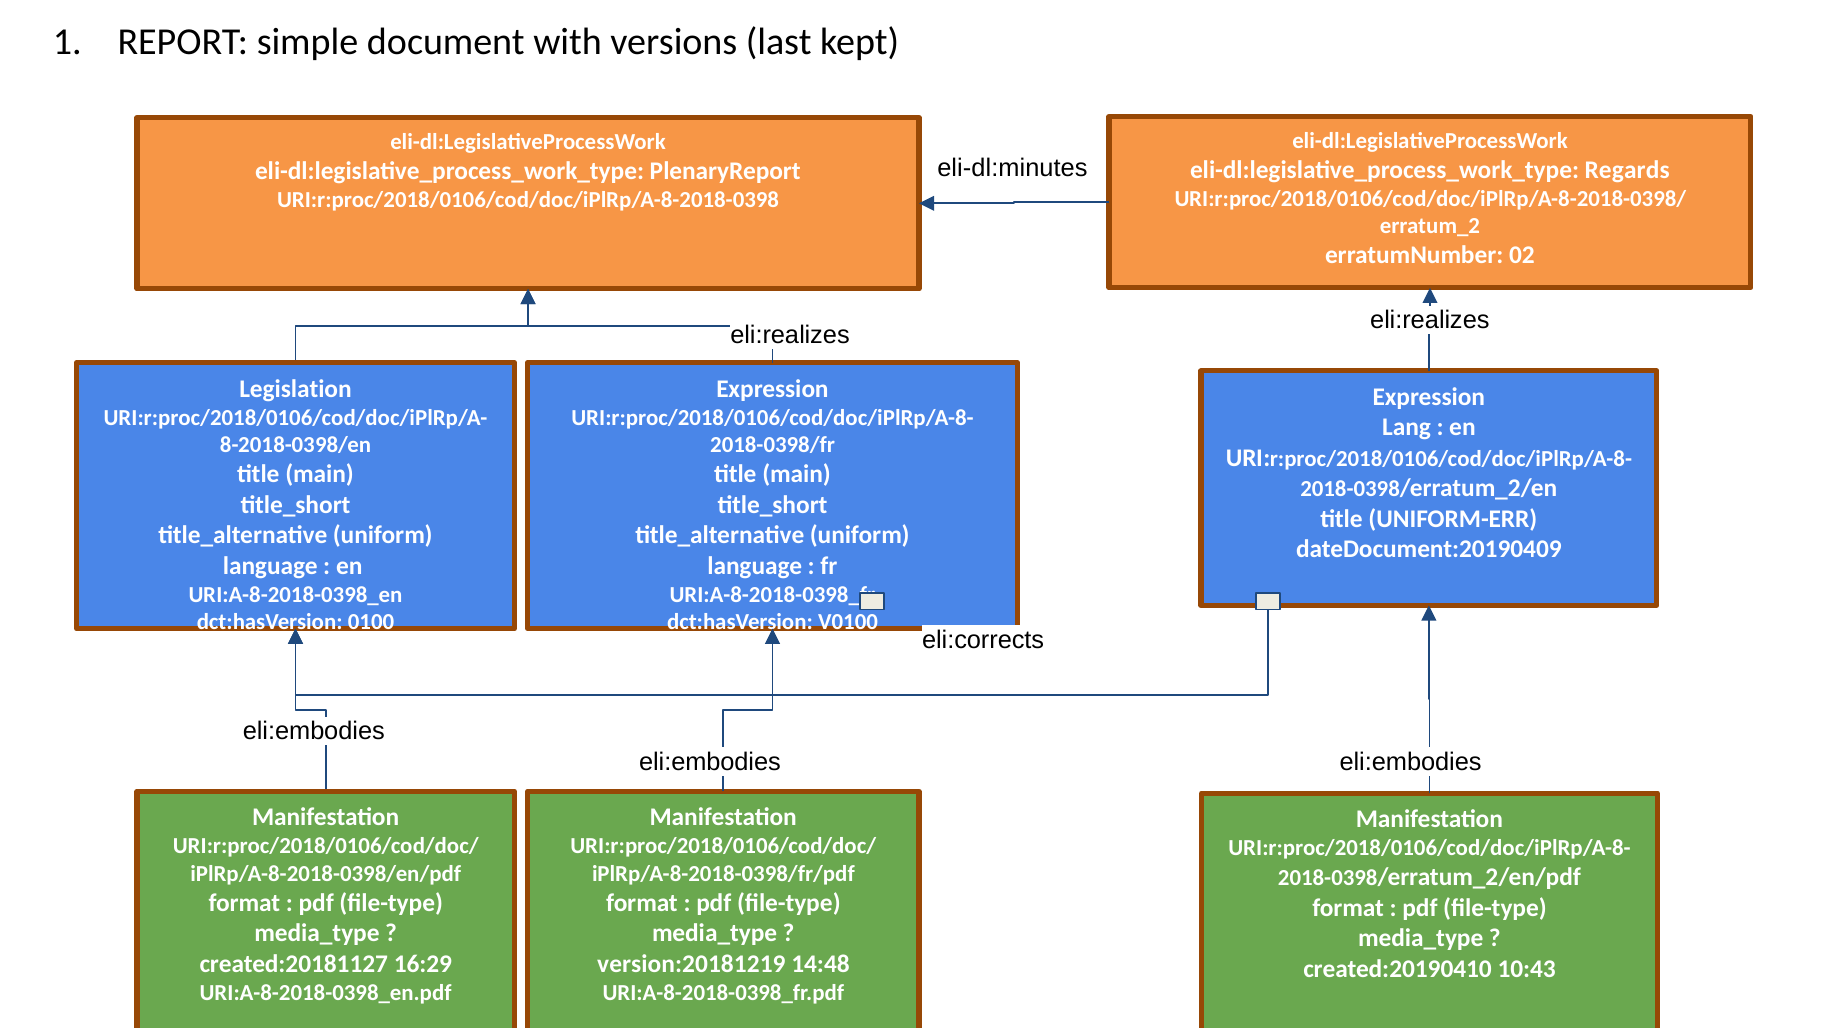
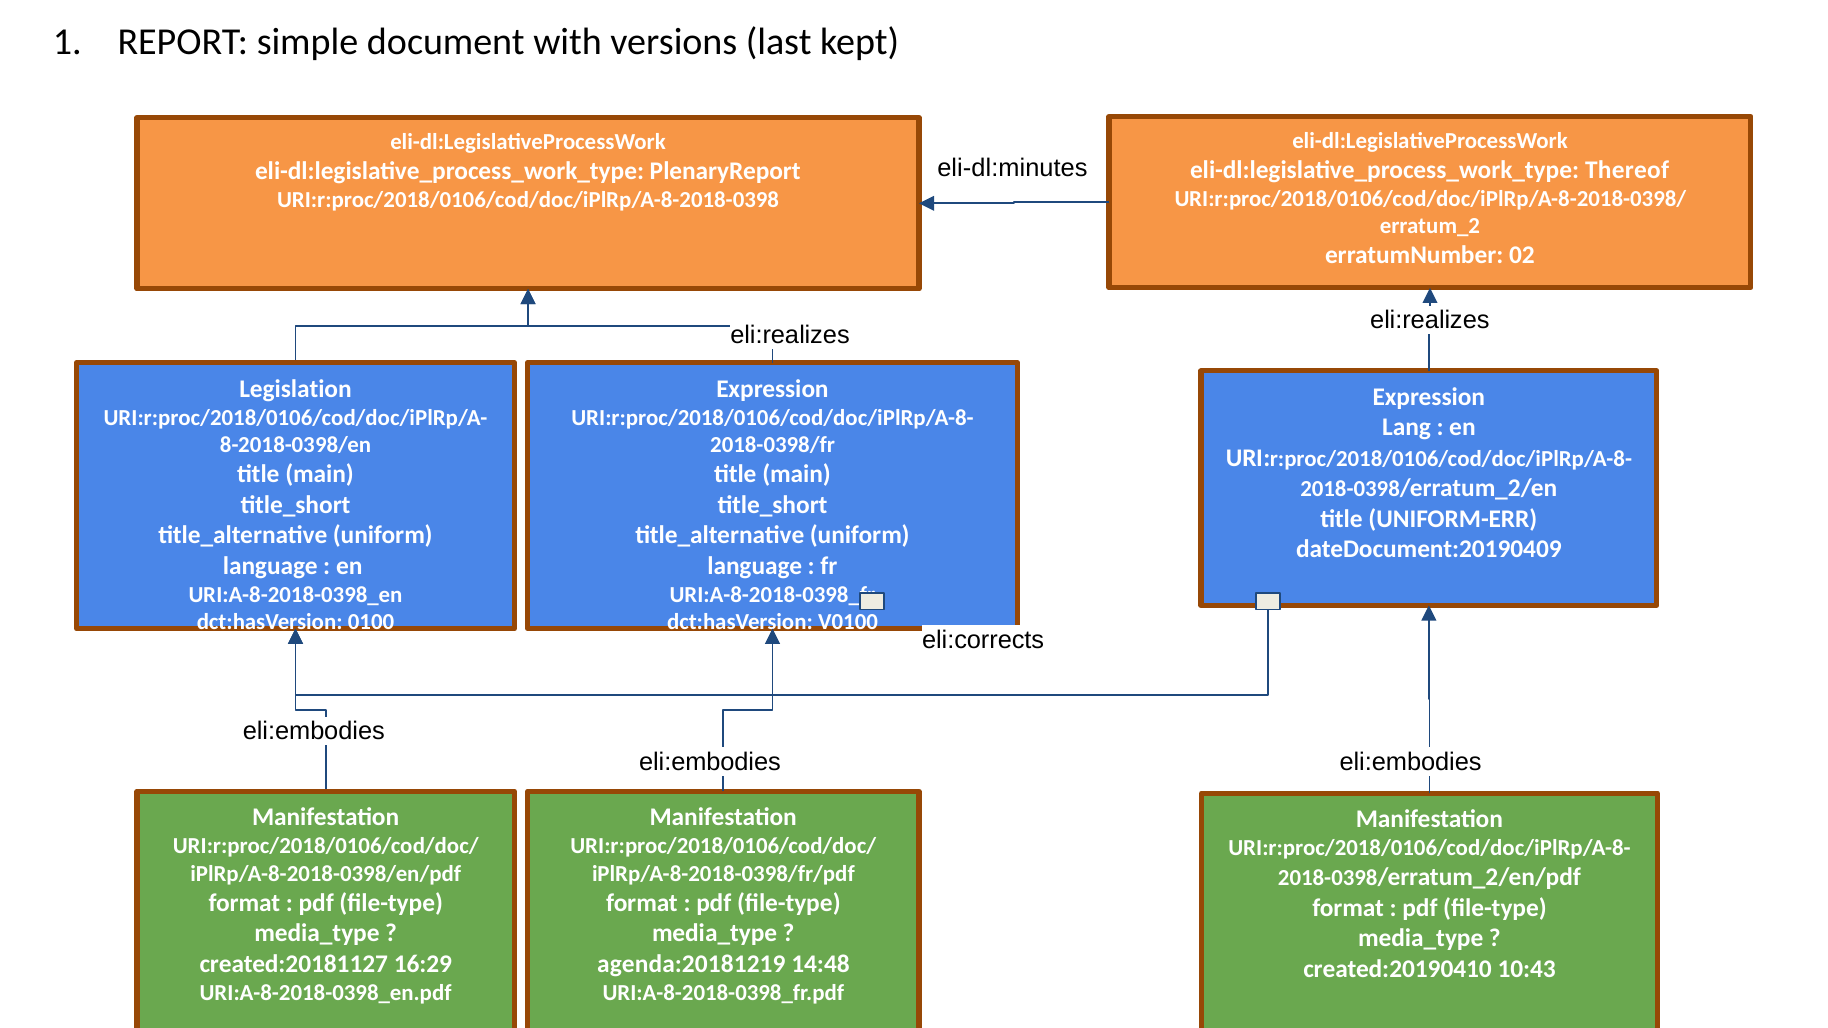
Regards: Regards -> Thereof (1627, 170)
version:20181219: version:20181219 -> agenda:20181219 (691, 964)
